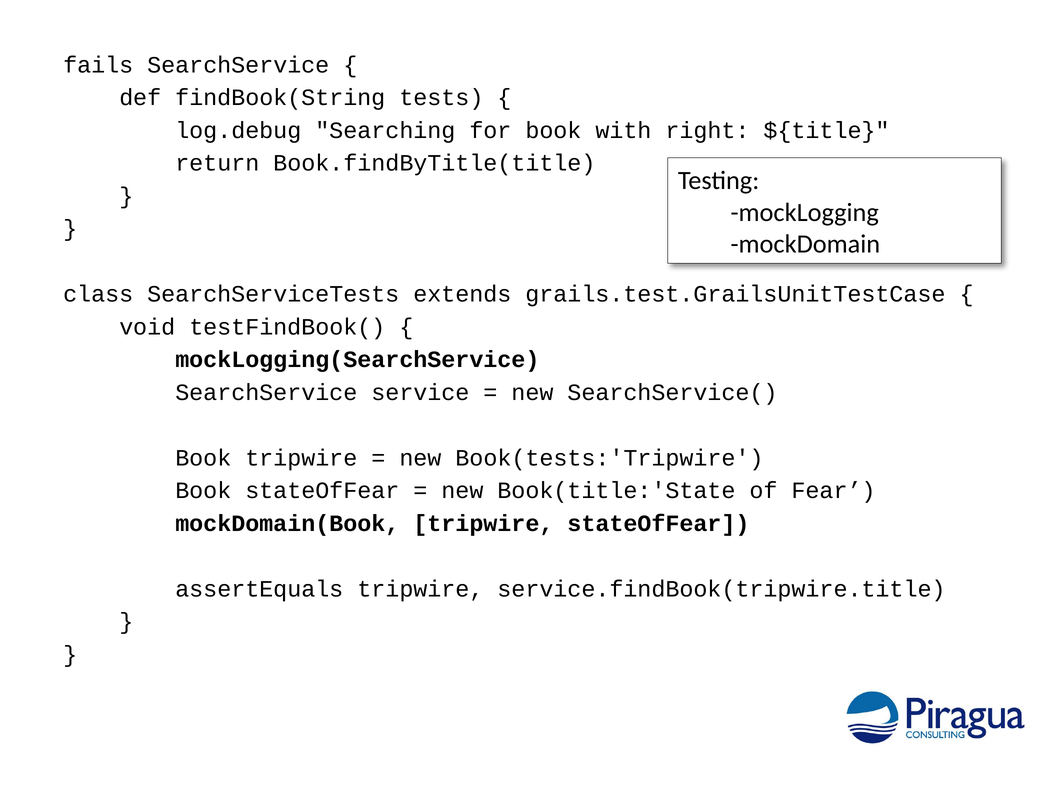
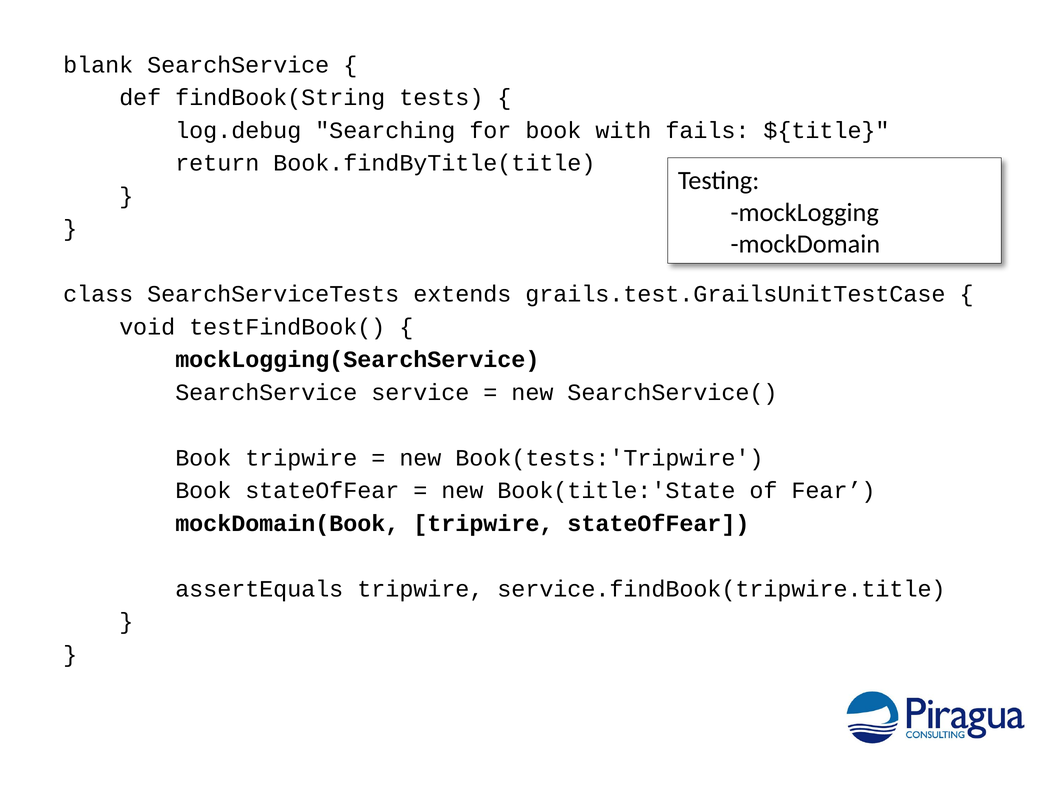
fails: fails -> blank (98, 65)
right: right -> fails (707, 130)
